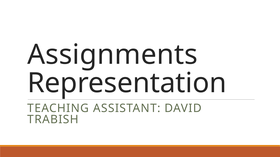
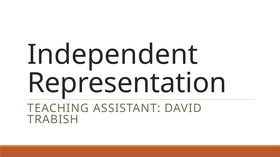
Assignments: Assignments -> Independent (113, 55)
